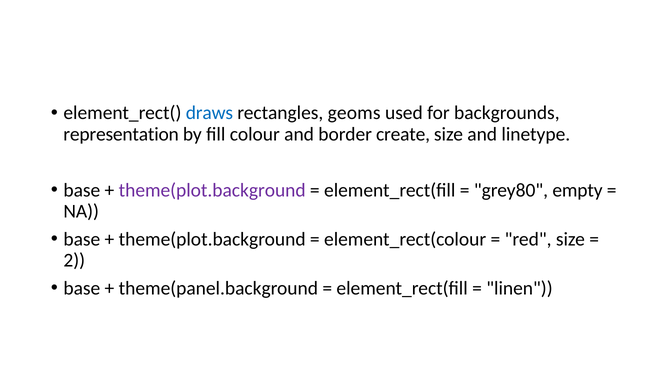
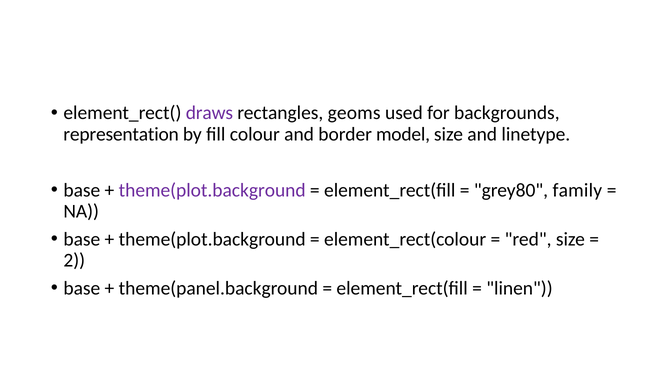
draws colour: blue -> purple (209, 113)
create: create -> model (403, 134)
empty: empty -> family (577, 190)
